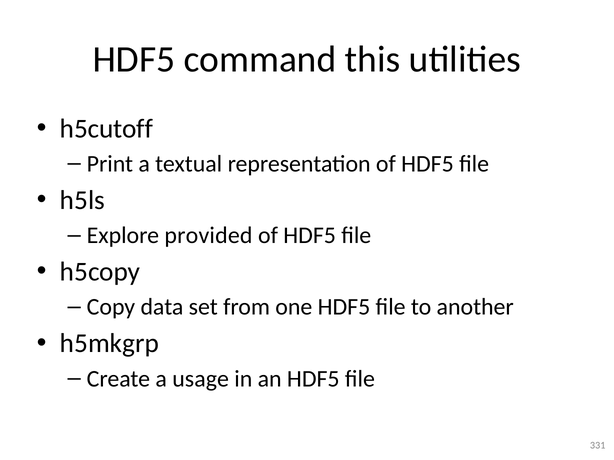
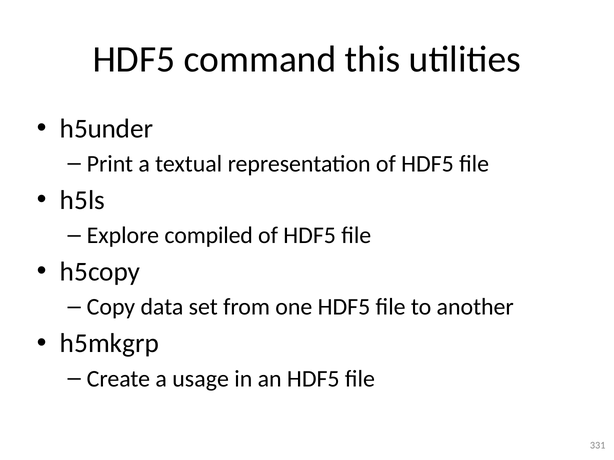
h5cutoff: h5cutoff -> h5under (106, 129)
provided: provided -> compiled (209, 236)
